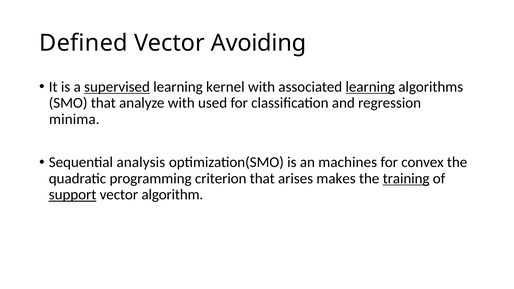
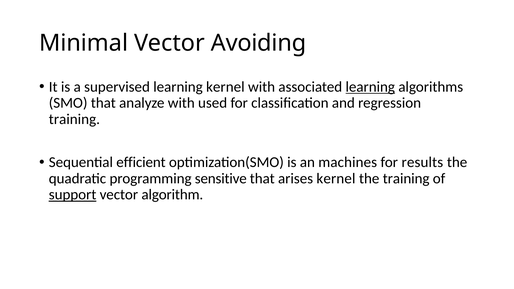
Defined: Defined -> Minimal (84, 43)
supervised underline: present -> none (117, 87)
minima: minima -> training (74, 119)
analysis: analysis -> efficient (141, 162)
convex: convex -> results (422, 162)
criterion: criterion -> sensitive (221, 179)
arises makes: makes -> kernel (336, 179)
training underline: present -> none (406, 179)
